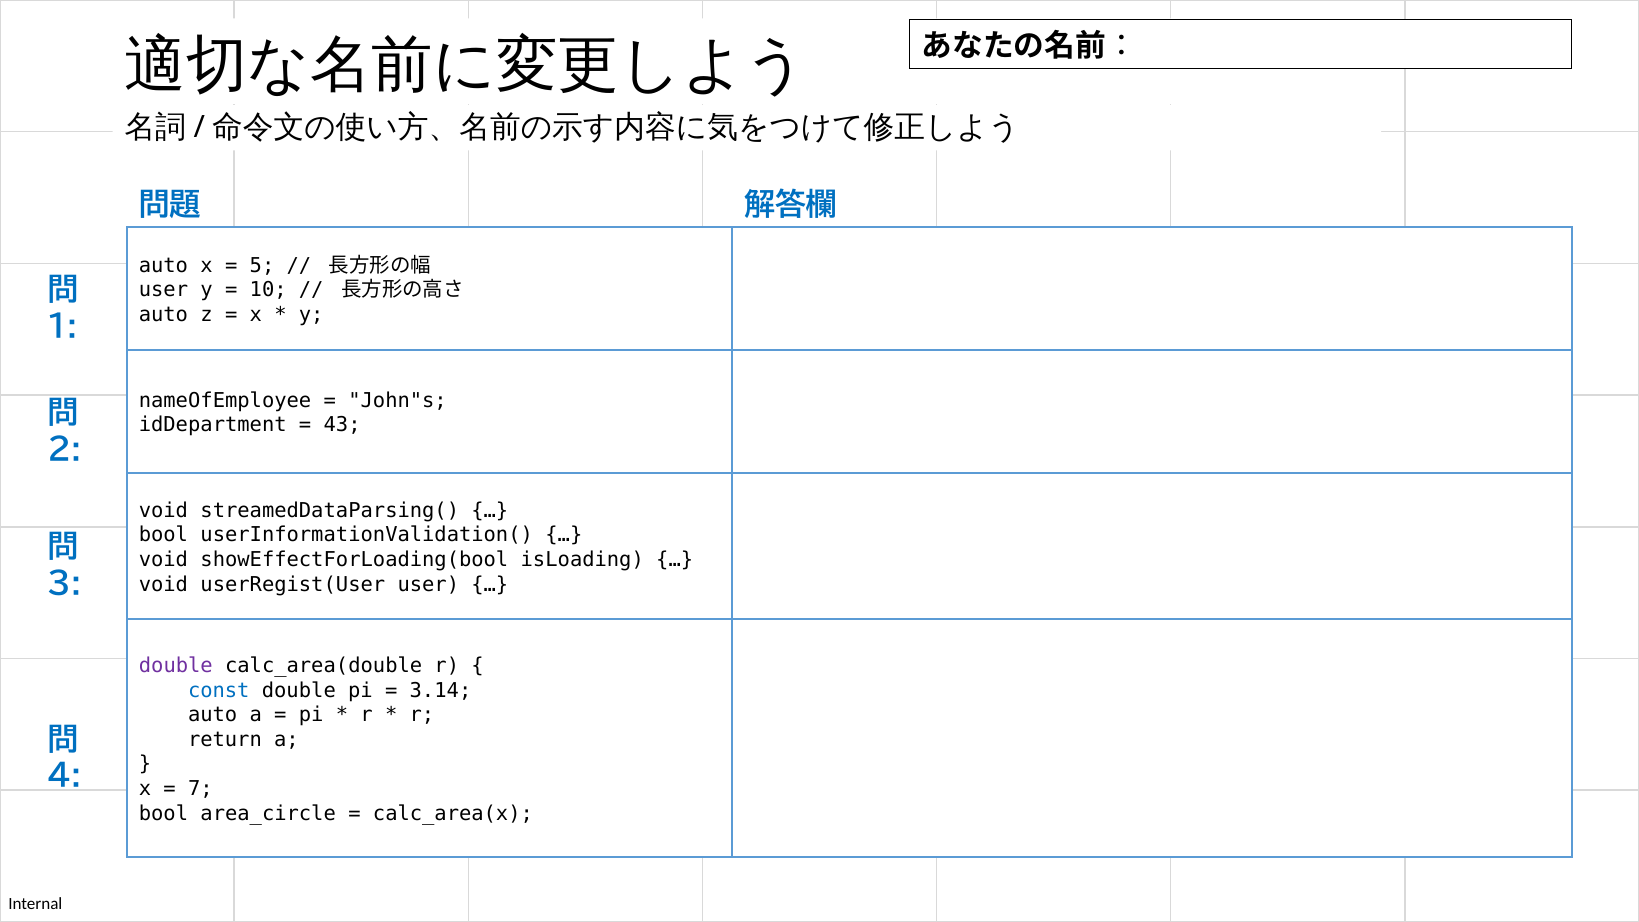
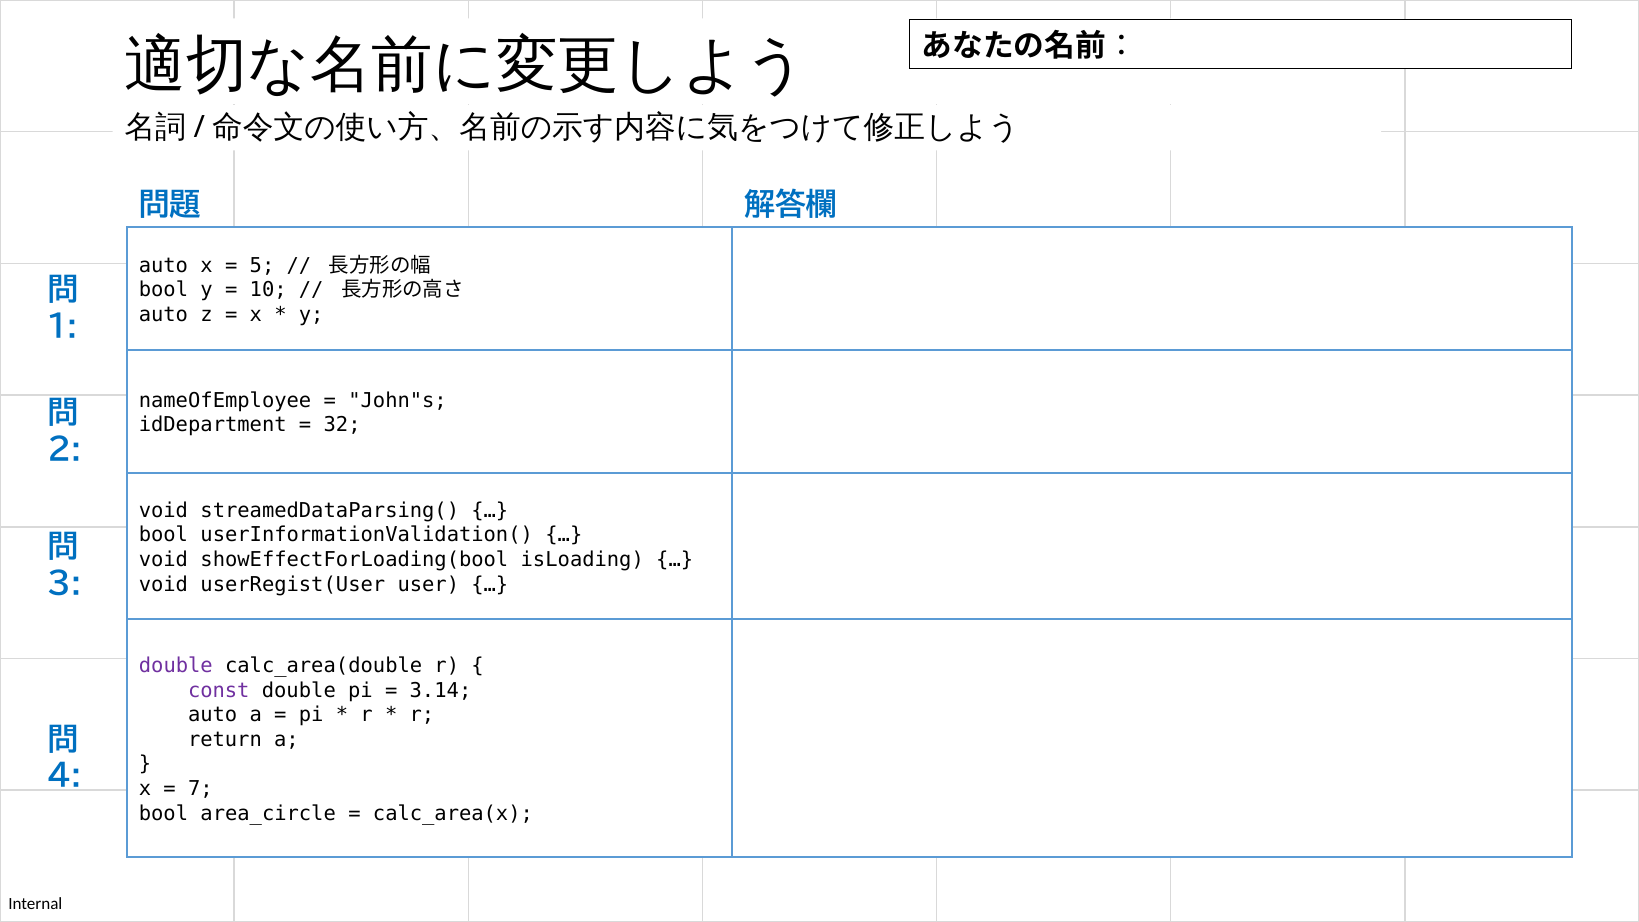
user: user -> bool (163, 290)
43: 43 -> 32 (342, 425)
const colour: blue -> purple (219, 690)
